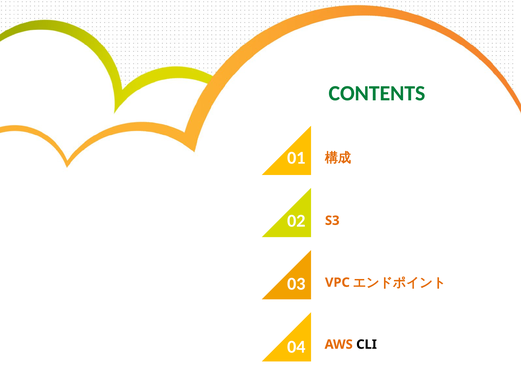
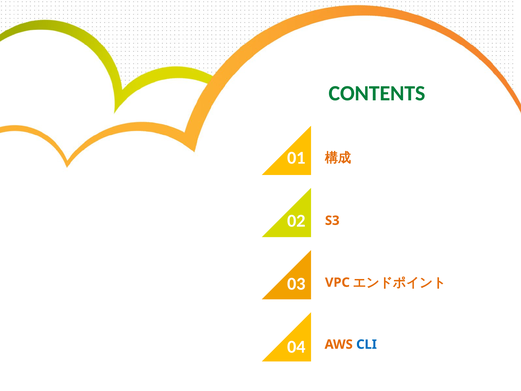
CLI colour: black -> blue (367, 344)
